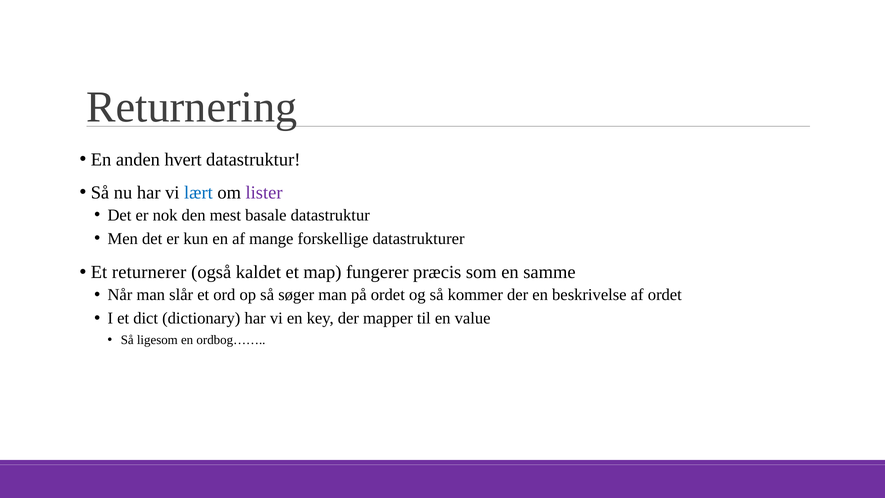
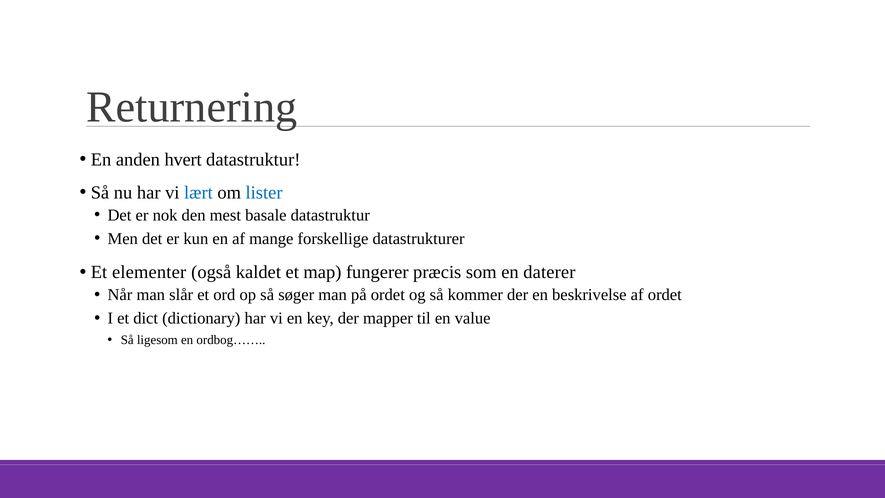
lister colour: purple -> blue (264, 192)
returnerer: returnerer -> elementer (149, 272)
samme: samme -> daterer (549, 272)
